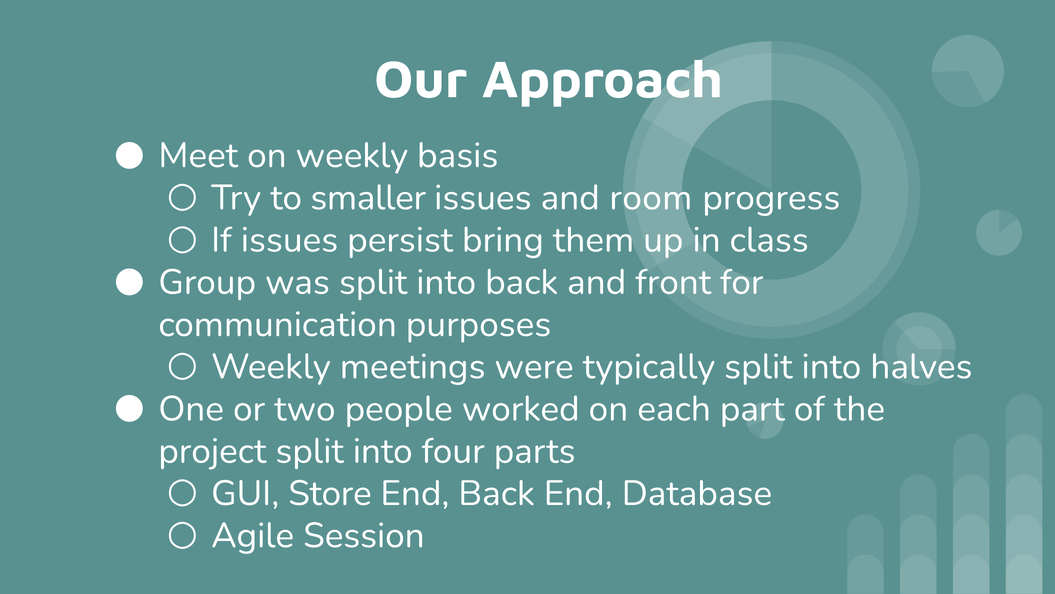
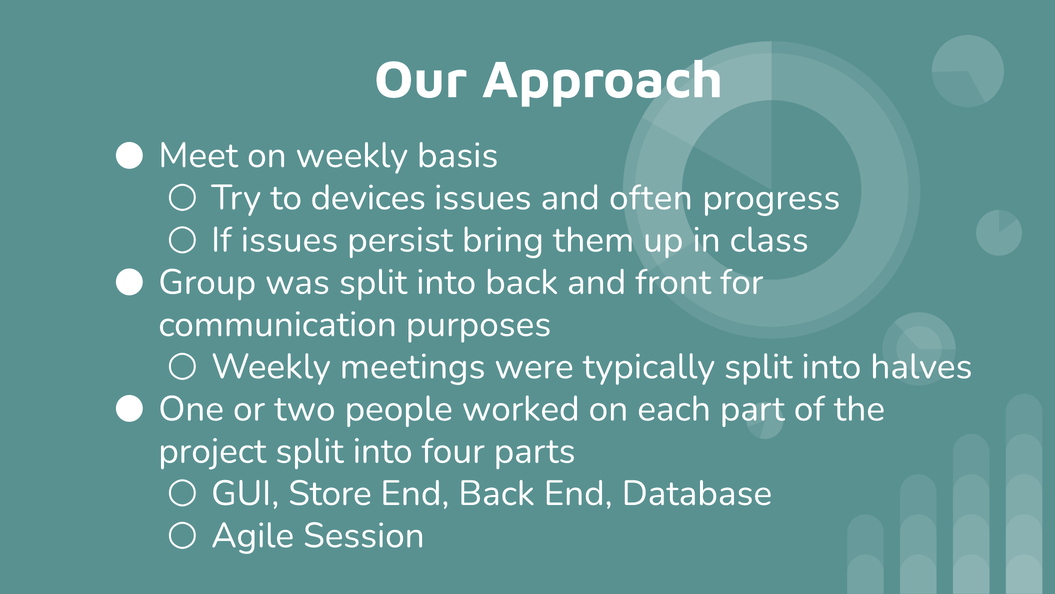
smaller: smaller -> devices (368, 198)
room: room -> often (651, 198)
